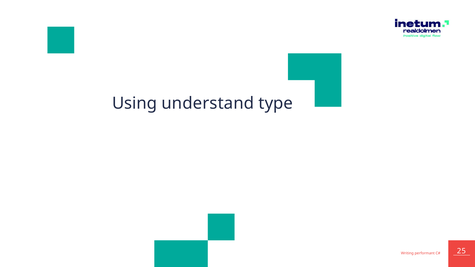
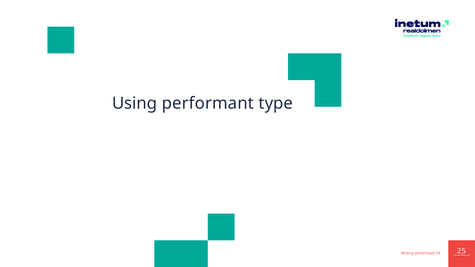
Using understand: understand -> performant (208, 103)
